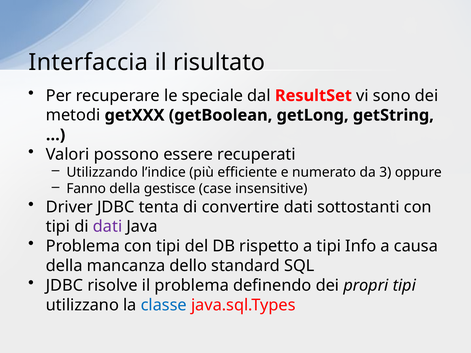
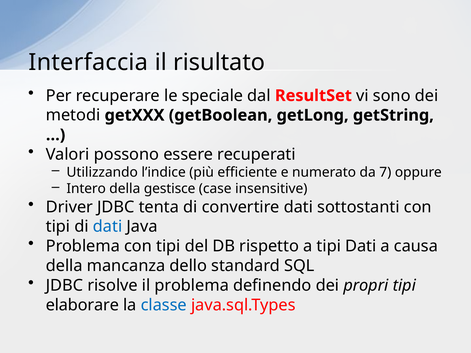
3: 3 -> 7 (385, 172)
Fanno: Fanno -> Intero (86, 189)
dati colour: purple -> blue (108, 227)
tipi Info: Info -> Dati (361, 246)
utilizzano: utilizzano -> elaborare (82, 305)
